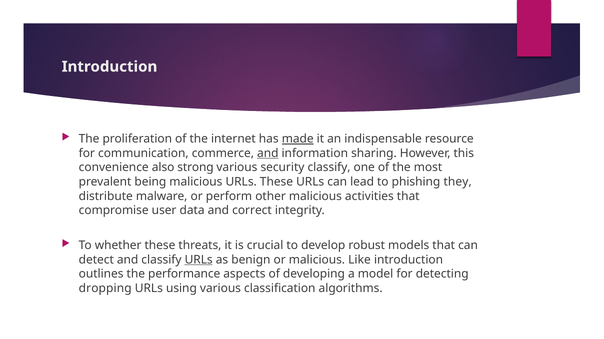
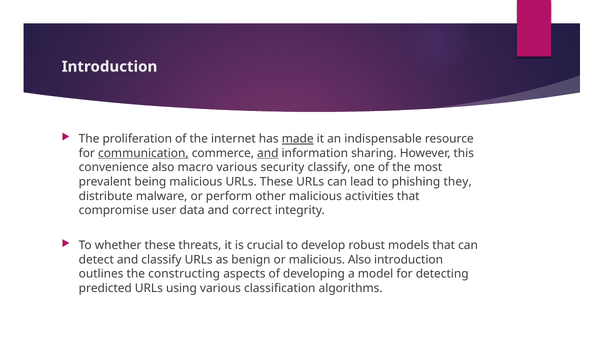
communication underline: none -> present (143, 154)
strong: strong -> macro (195, 168)
URLs underline: present -> none (199, 260)
malicious Like: Like -> Also (360, 260)
performance: performance -> constructing (184, 275)
dropping: dropping -> predicted (105, 289)
